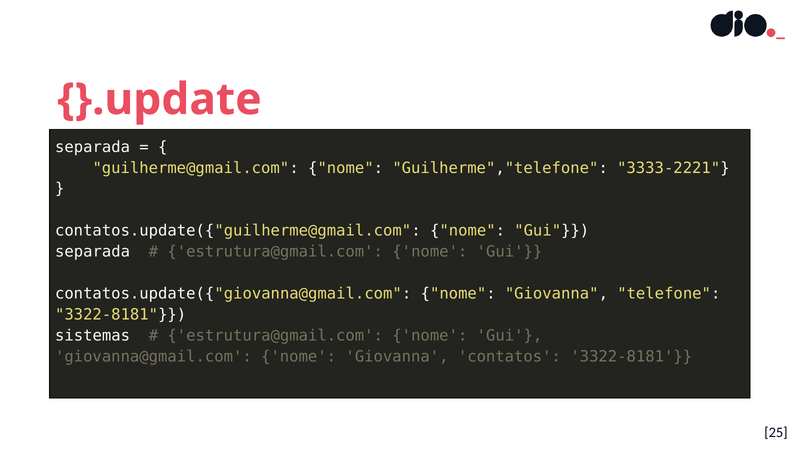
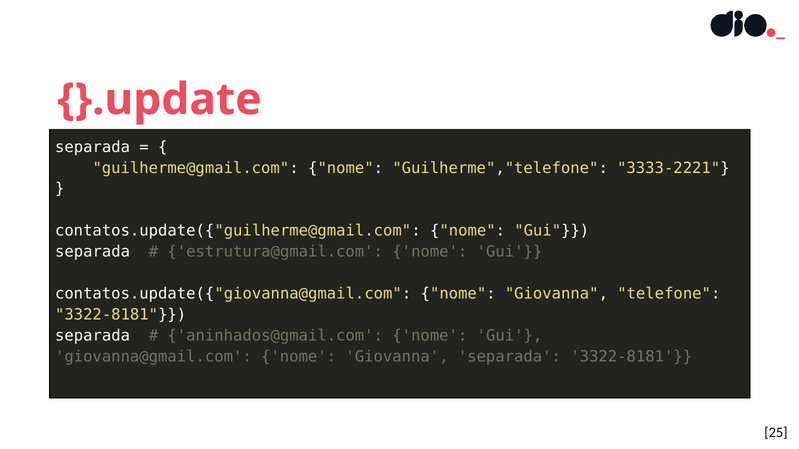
sistemas: sistemas -> separada (93, 336)
estrutura@gmail.com: estrutura@gmail.com -> aninhados@gmail.com (275, 336)
Giovanna contatos: contatos -> separada (509, 357)
